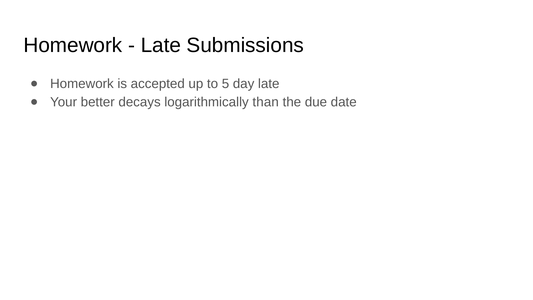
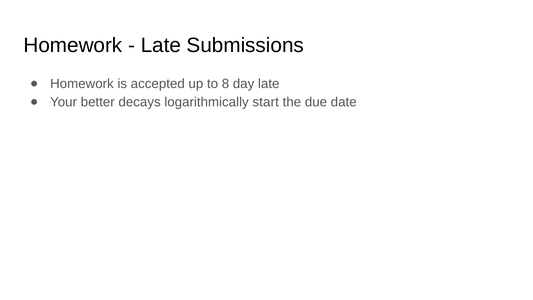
5: 5 -> 8 (225, 84)
than: than -> start (266, 102)
